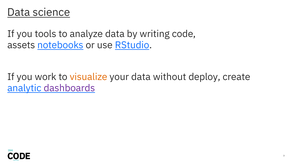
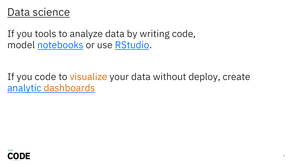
assets: assets -> model (21, 45)
you work: work -> code (45, 77)
dashboards colour: purple -> orange (69, 88)
